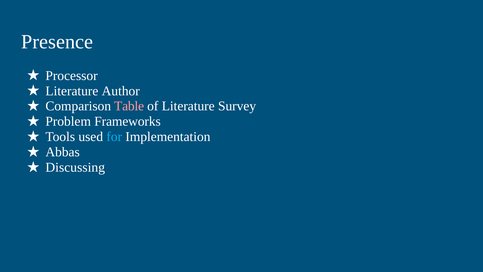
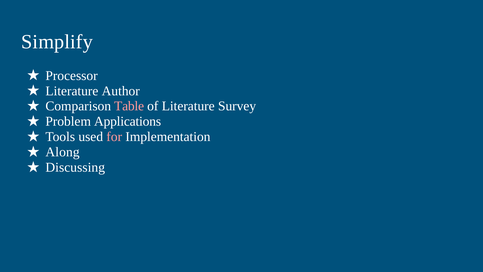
Presence: Presence -> Simplify (57, 42)
Frameworks: Frameworks -> Applications (128, 121)
for colour: light blue -> pink (114, 137)
Abbas: Abbas -> Along (63, 152)
